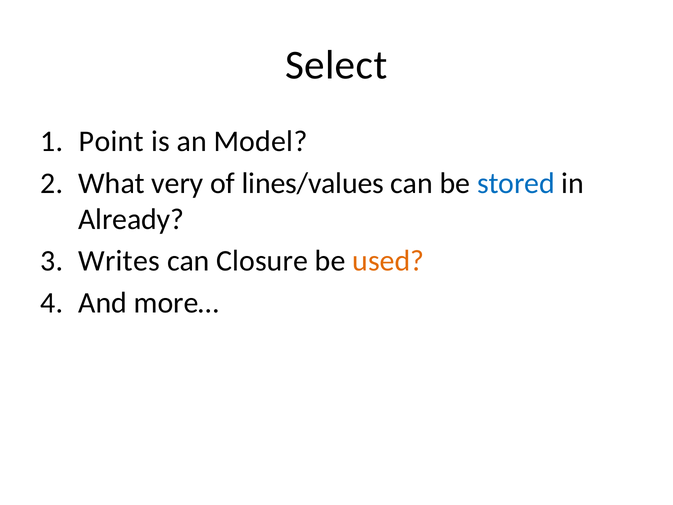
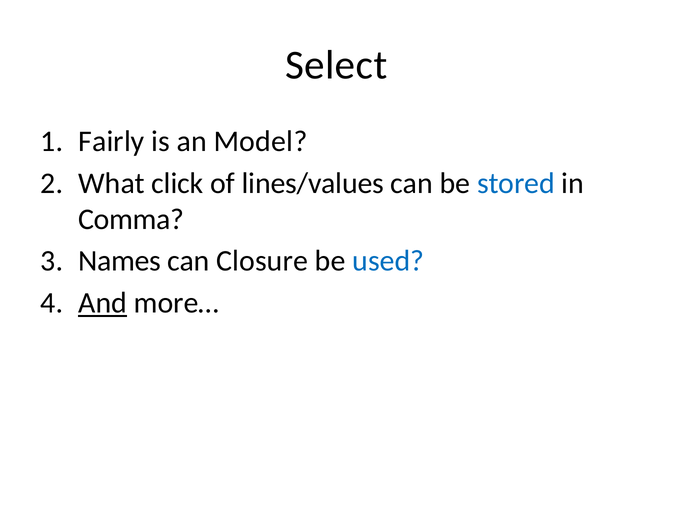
Point: Point -> Fairly (111, 141)
very: very -> click (177, 183)
Already: Already -> Comma (131, 219)
Writes: Writes -> Names (119, 261)
used colour: orange -> blue (388, 261)
And underline: none -> present (103, 303)
